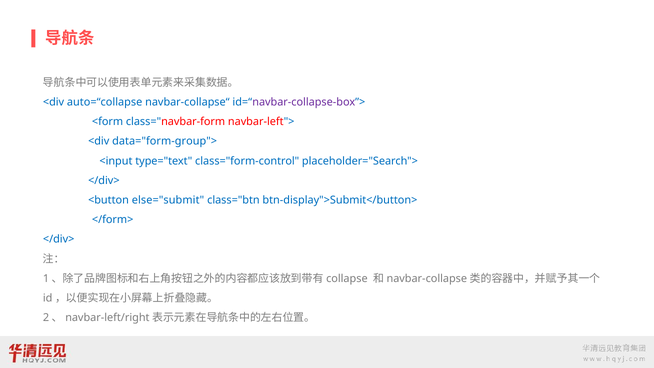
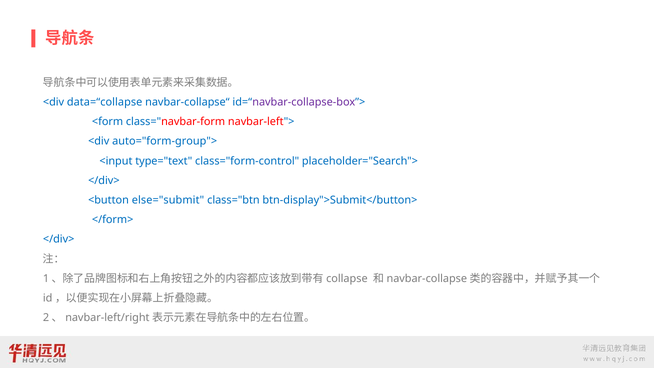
auto=“collapse: auto=“collapse -> data=“collapse (105, 102)
data="form-group">: data="form-group"> -> auto="form-group"> (165, 141)
